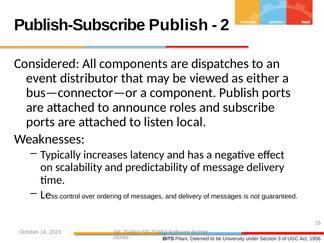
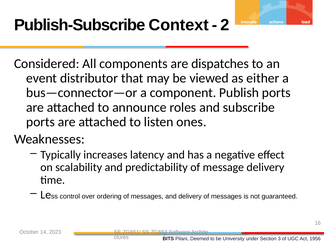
Publish-Subscribe Publish: Publish -> Context (179, 25)
local: local -> ones (191, 122)
